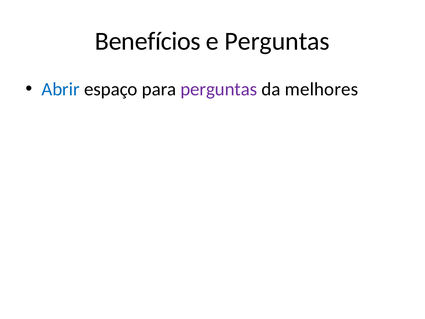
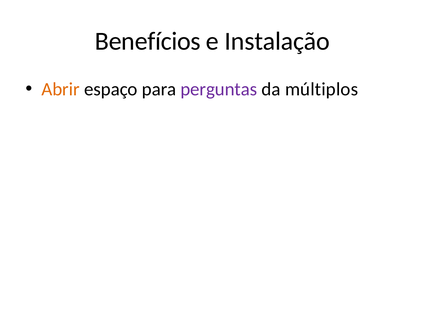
e Perguntas: Perguntas -> Instalação (277, 41)
Abrir colour: blue -> orange (61, 89)
melhores: melhores -> múltiplos (322, 89)
